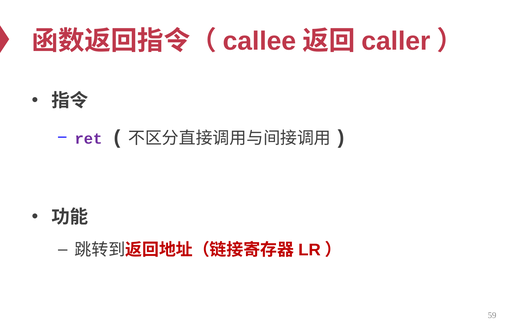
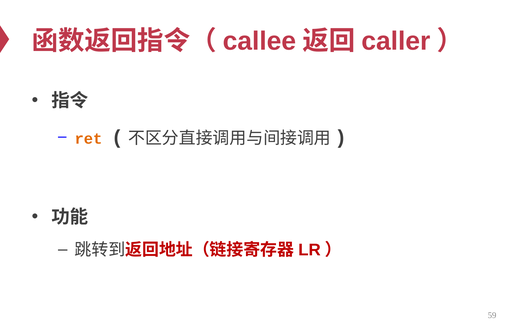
ret colour: purple -> orange (88, 139)
